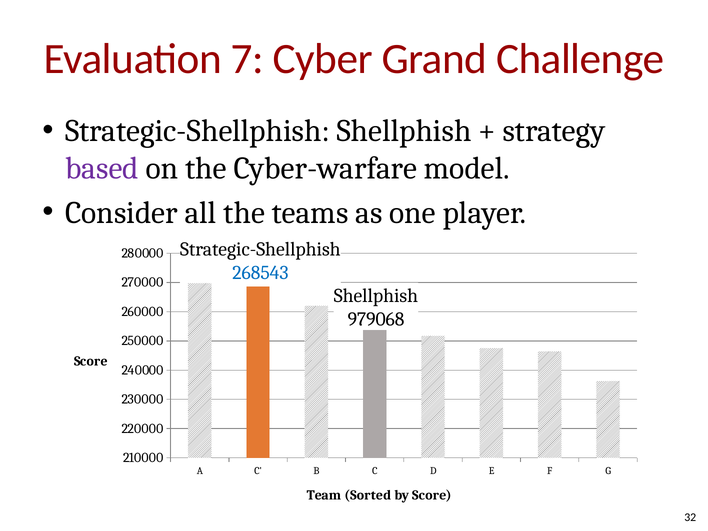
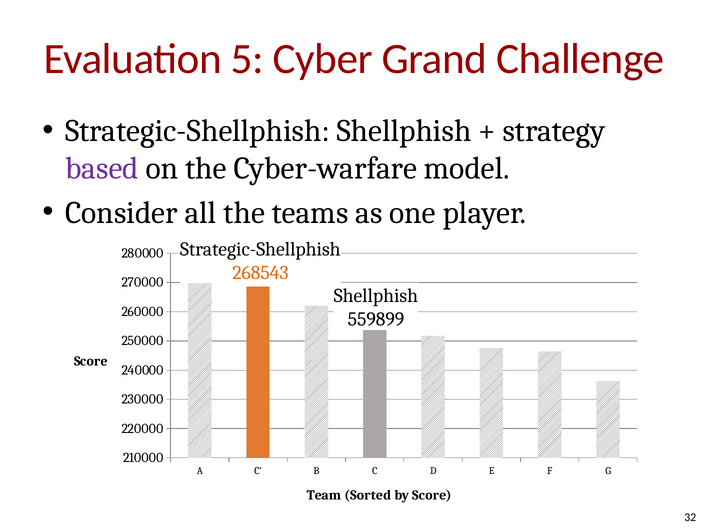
7: 7 -> 5 (247, 59)
268543 colour: blue -> orange (260, 273)
979068: 979068 -> 559899 (376, 319)
